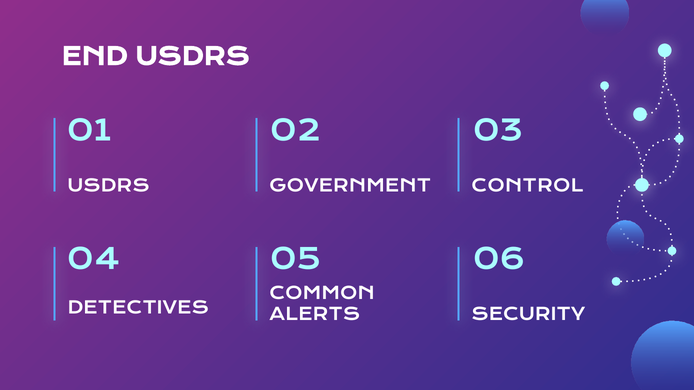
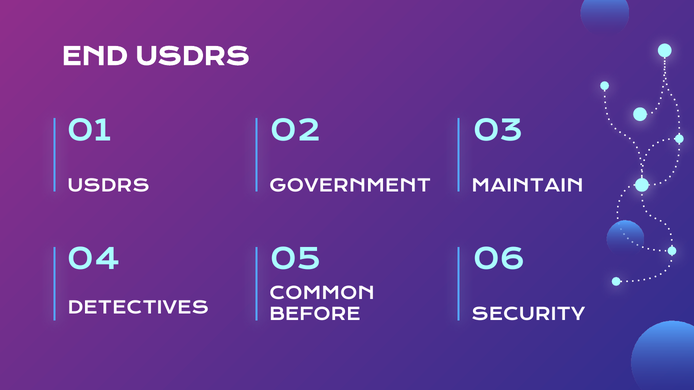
CONTROL: CONTROL -> MAINTAIN (527, 186)
ALERTS: ALERTS -> BEFORE (315, 315)
